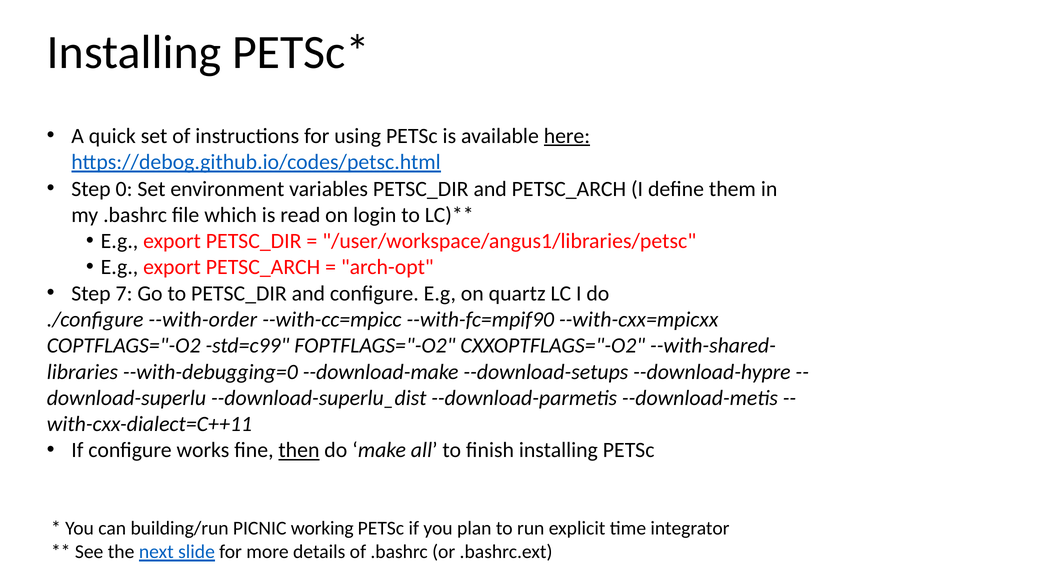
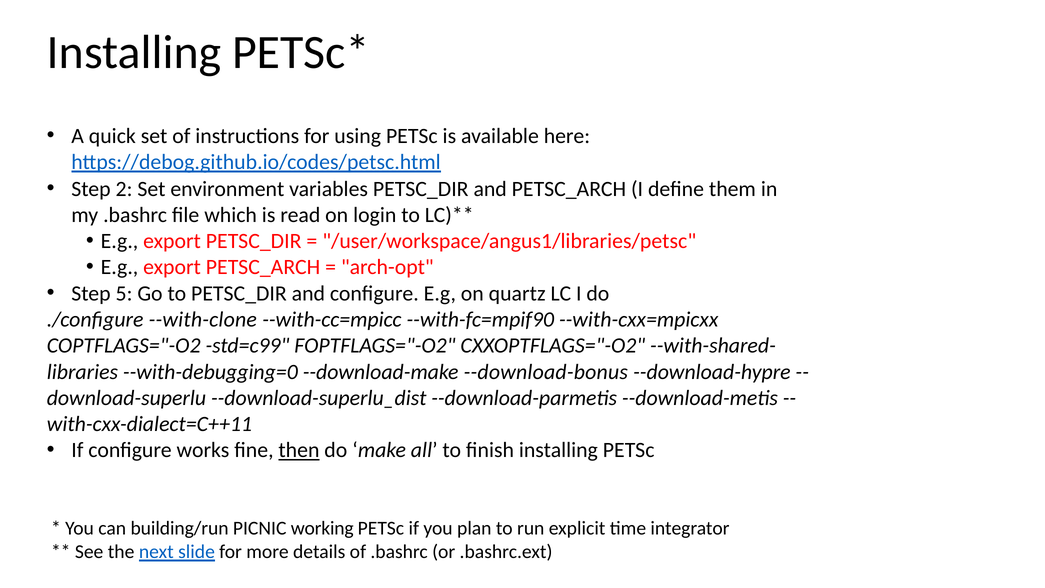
here underline: present -> none (567, 136)
0: 0 -> 2 (124, 189)
7: 7 -> 5 (124, 293)
--with-order: --with-order -> --with-clone (203, 319)
--download-setups: --download-setups -> --download-bonus (546, 372)
